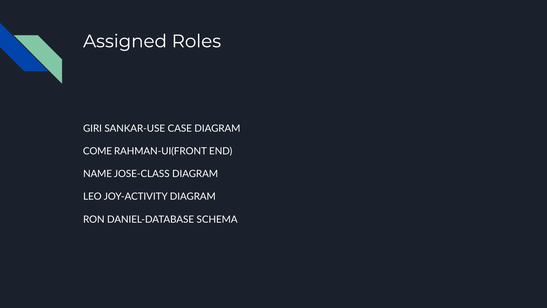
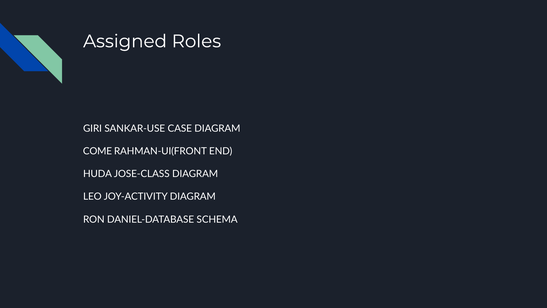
NAME: NAME -> HUDA (98, 174)
